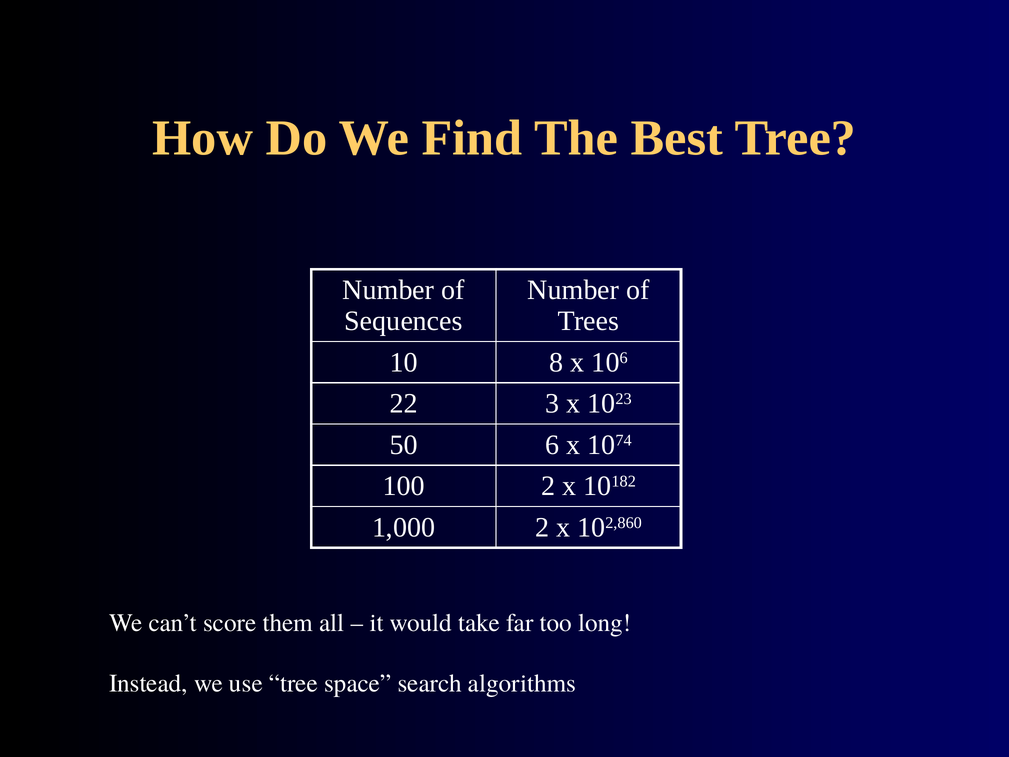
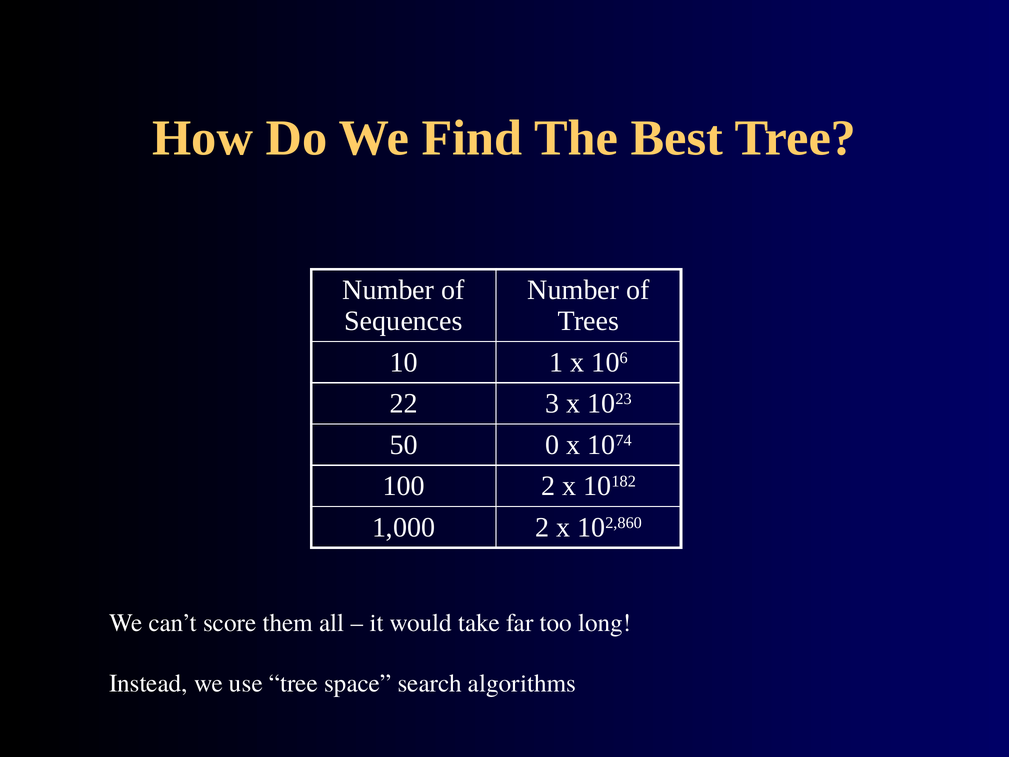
8: 8 -> 1 (556, 362)
6: 6 -> 0 (552, 445)
